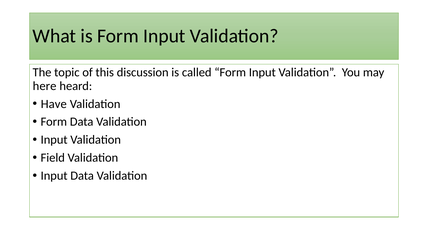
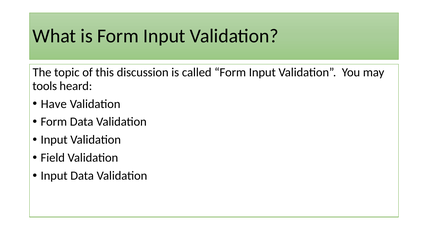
here: here -> tools (45, 86)
